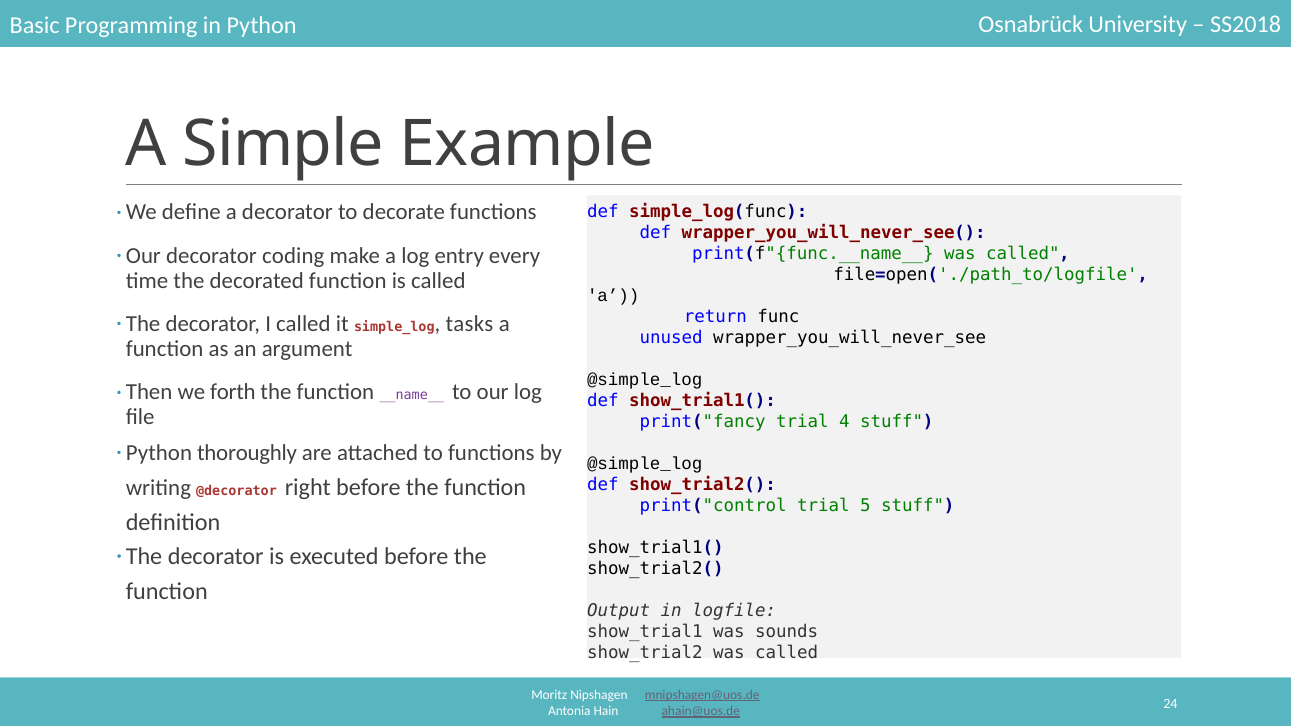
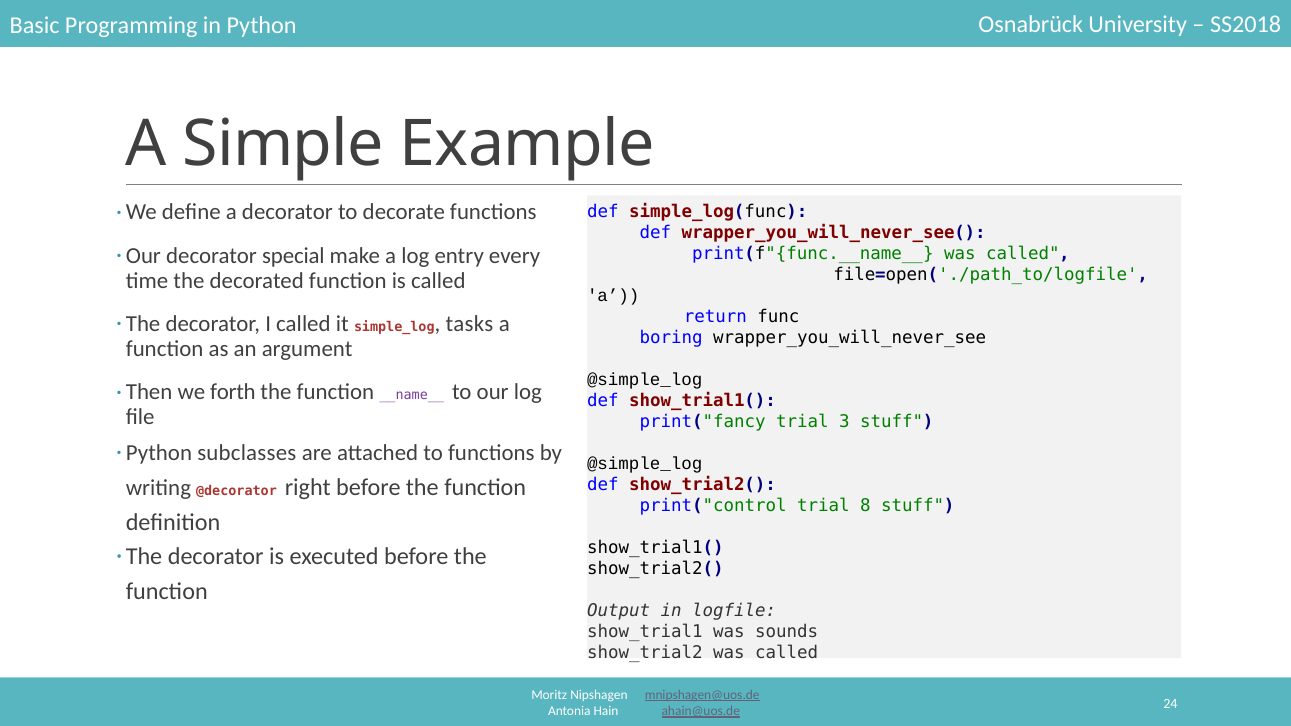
coding: coding -> special (293, 256)
unused: unused -> boring (671, 338)
4: 4 -> 3 (844, 422)
thoroughly: thoroughly -> subclasses (247, 453)
5: 5 -> 8 (865, 506)
